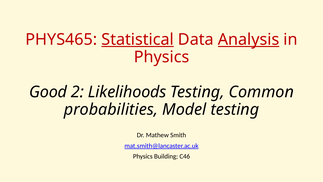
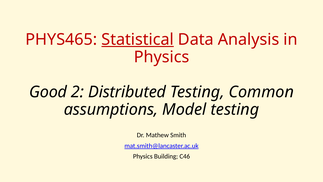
Analysis underline: present -> none (249, 40)
Likelihoods: Likelihoods -> Distributed (127, 92)
probabilities: probabilities -> assumptions (111, 109)
